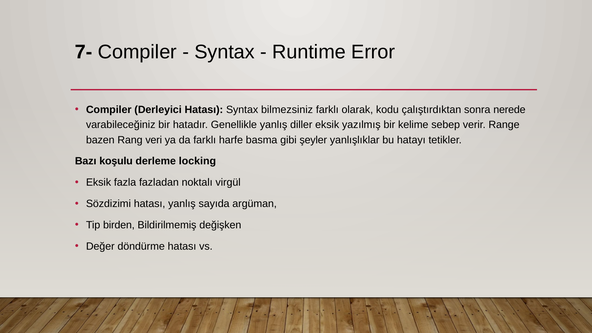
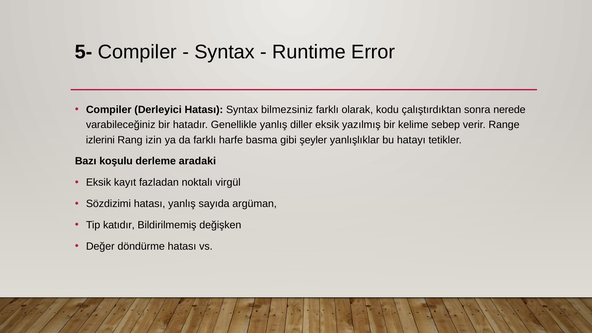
7-: 7- -> 5- (84, 52)
bazen: bazen -> izlerini (100, 140)
veri: veri -> izin (154, 140)
locking: locking -> aradaki (197, 161)
fazla: fazla -> kayıt (125, 182)
birden: birden -> katıdır (119, 225)
